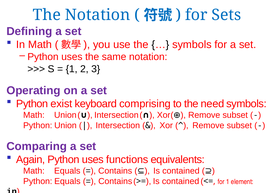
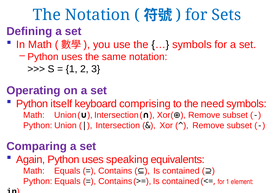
exist: exist -> itself (61, 104)
functions: functions -> speaking (127, 160)
